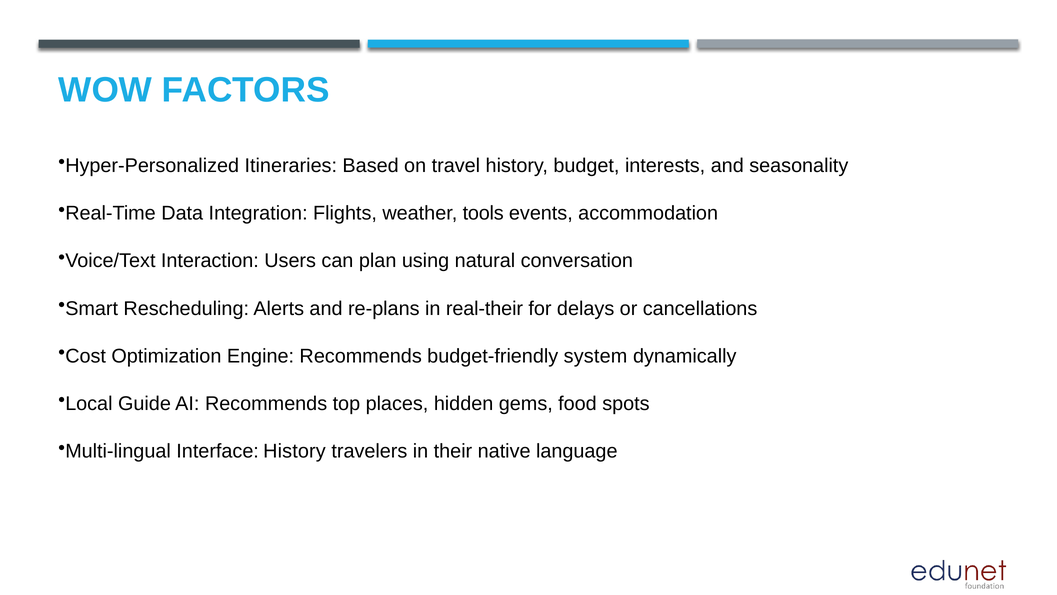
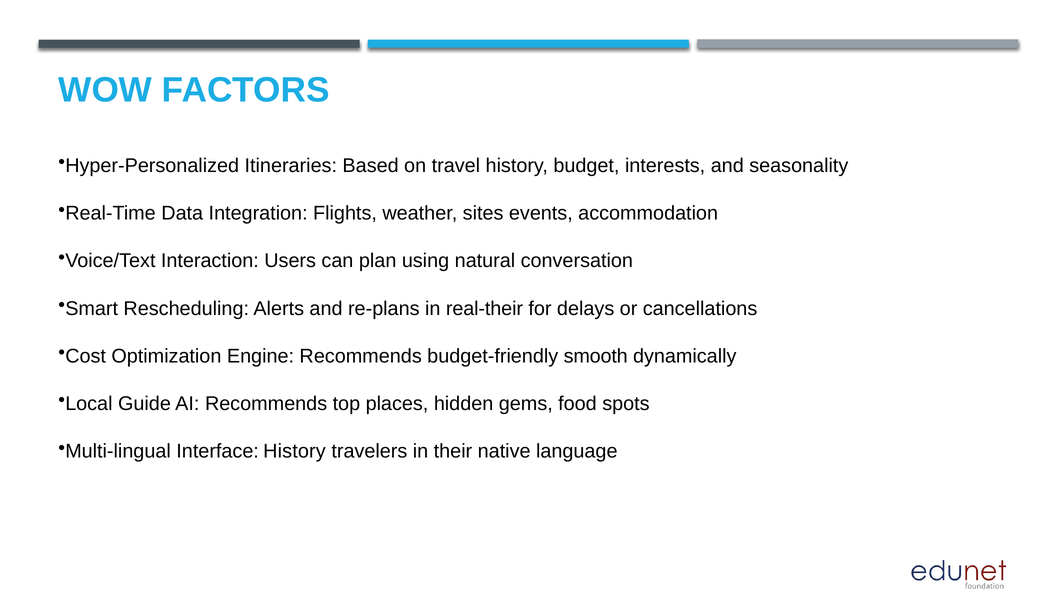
tools: tools -> sites (483, 213)
system: system -> smooth (596, 356)
